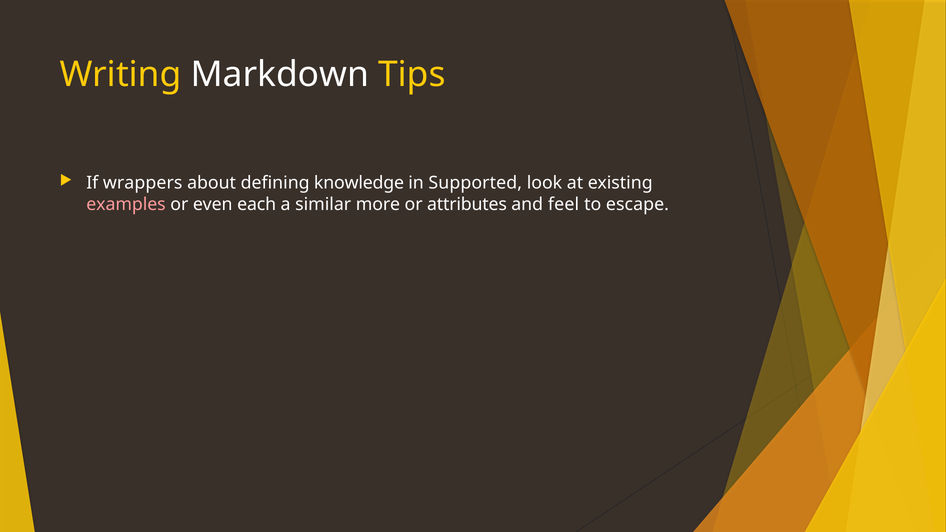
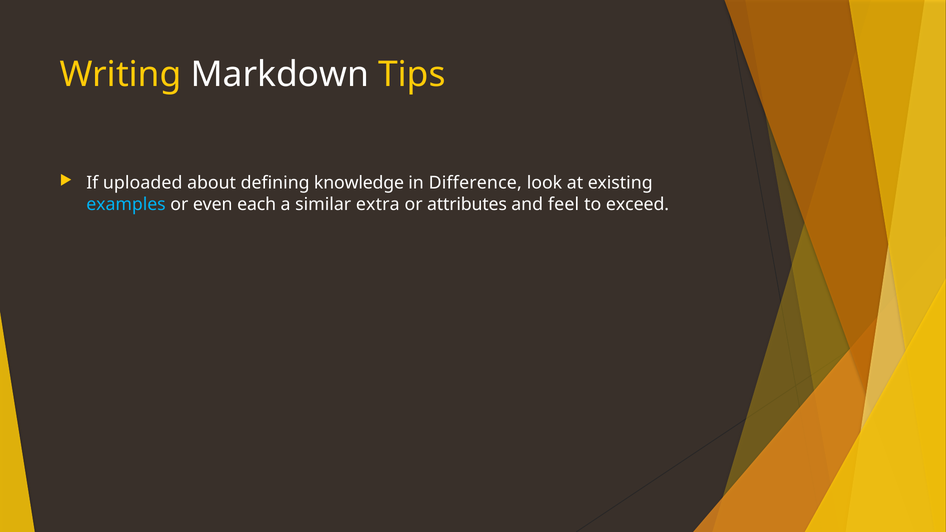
wrappers: wrappers -> uploaded (143, 183)
Supported: Supported -> Difference (475, 183)
examples colour: pink -> light blue (126, 204)
more: more -> extra (378, 204)
escape: escape -> exceed (638, 204)
